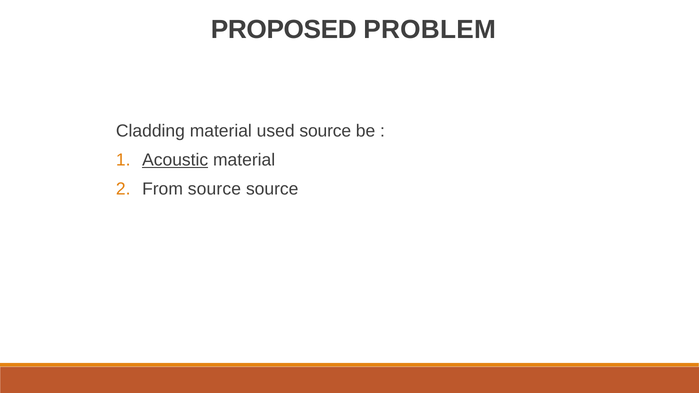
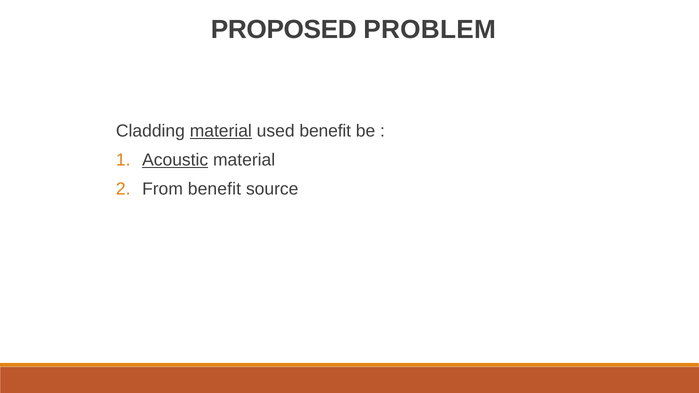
material underline: none -> present (221, 131)
used source: source -> benefit (325, 131)
From source: source -> benefit (214, 189)
